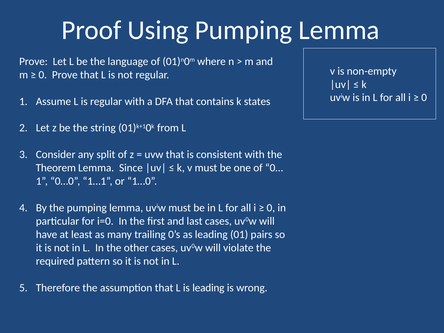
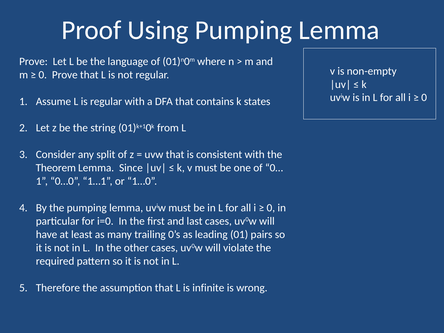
is leading: leading -> infinite (208, 288)
